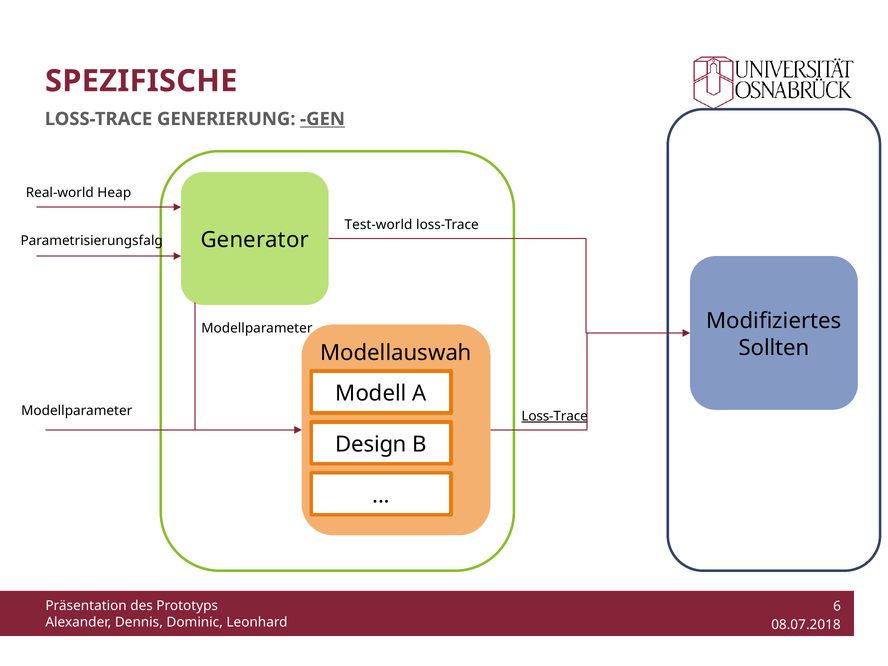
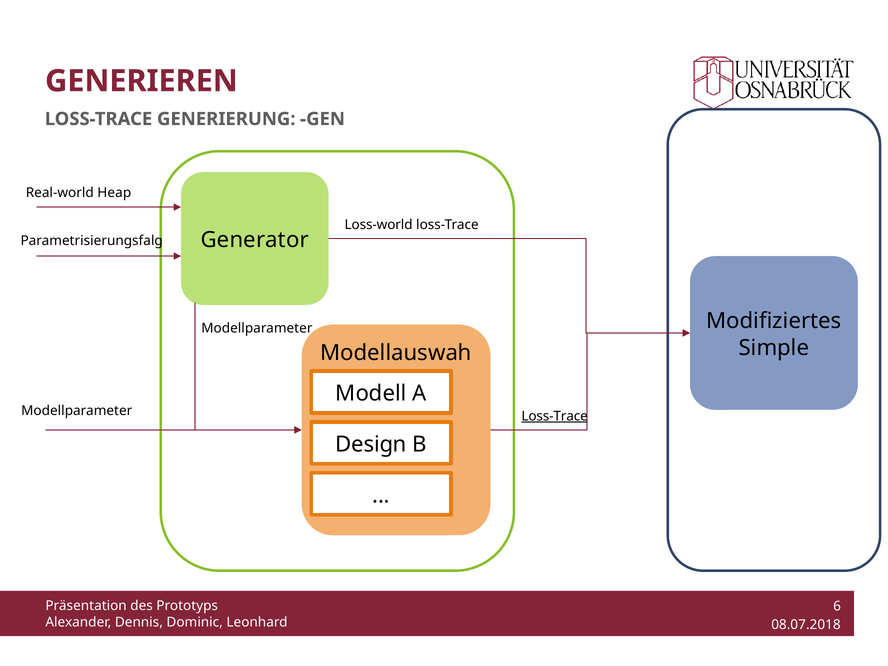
SPEZIFISCHE: SPEZIFISCHE -> GENERIEREN (141, 81)
GEN underline: present -> none (323, 119)
Test-world: Test-world -> Loss-world (379, 225)
Sollten: Sollten -> Simple (774, 348)
